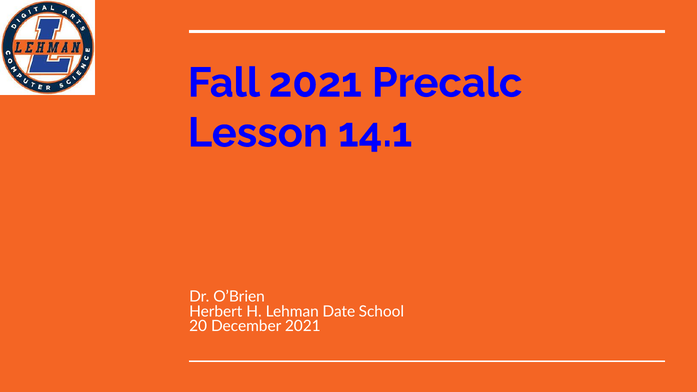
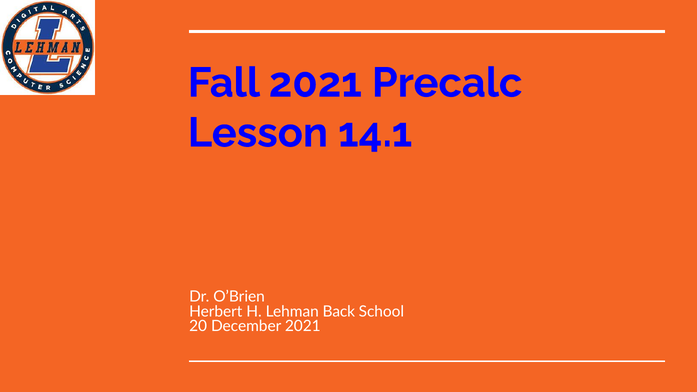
Date: Date -> Back (339, 312)
